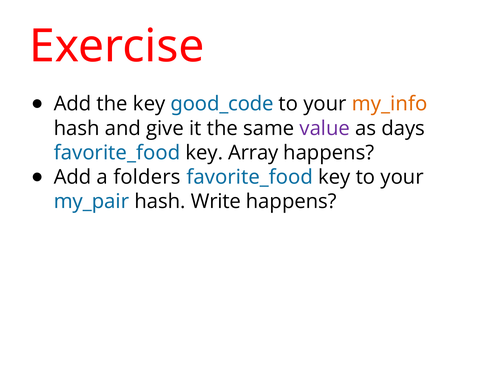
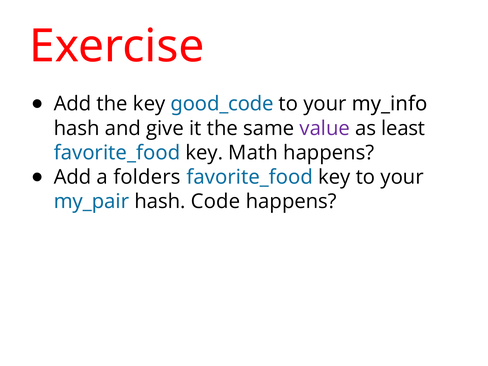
my_info colour: orange -> black (390, 104)
days: days -> least (403, 128)
Array: Array -> Math (253, 153)
Write: Write -> Code (216, 201)
